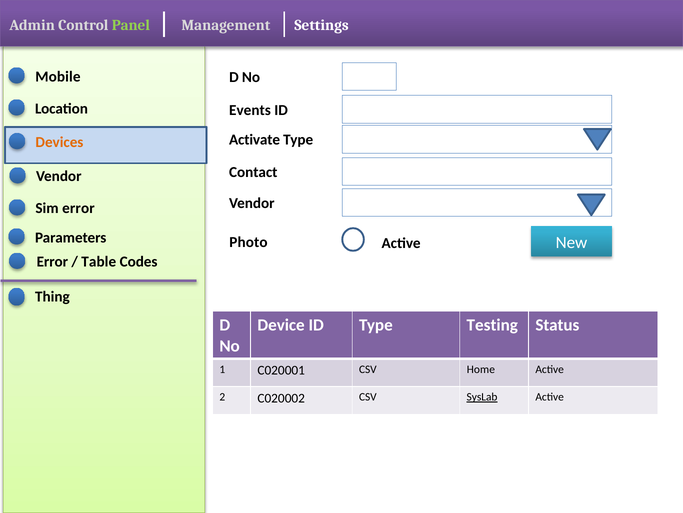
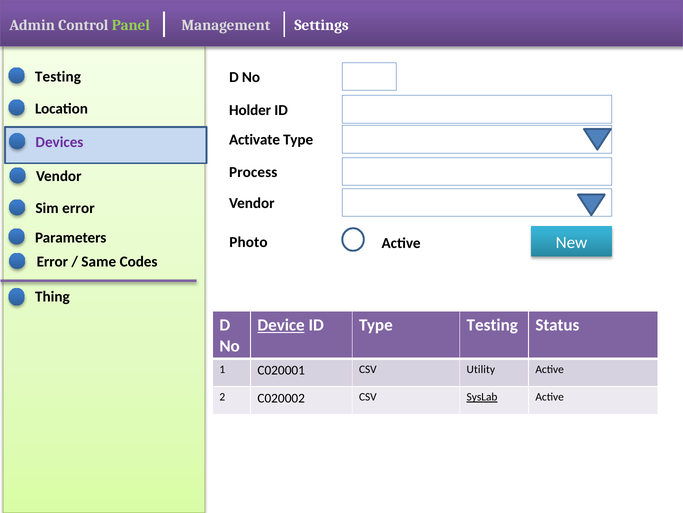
Mobile: Mobile -> Testing (58, 76)
Events: Events -> Holder (250, 110)
Devices colour: orange -> purple (59, 142)
Contact: Contact -> Process (253, 172)
Table: Table -> Same (99, 262)
Device underline: none -> present (281, 325)
Home: Home -> Utility (481, 369)
